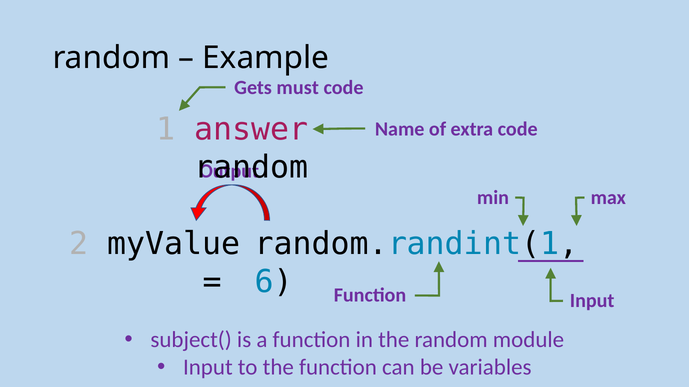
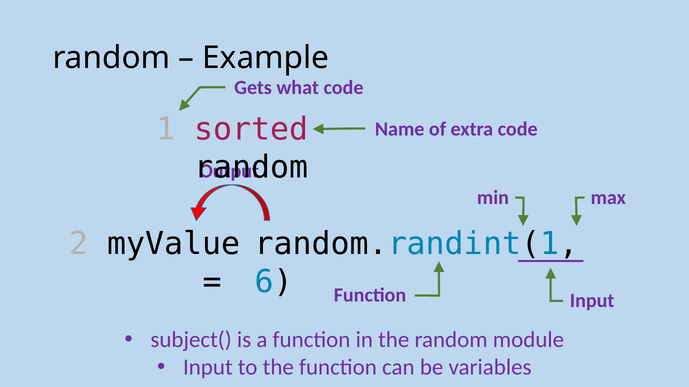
must: must -> what (298, 88)
answer: answer -> sorted (251, 130)
